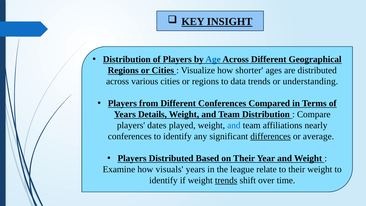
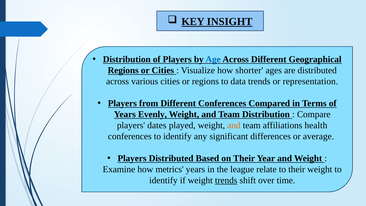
understanding: understanding -> representation (310, 81)
Details: Details -> Evenly (152, 114)
and colour: blue -> orange (234, 125)
nearly: nearly -> health (316, 125)
differences underline: present -> none (271, 136)
visuals: visuals -> metrics (170, 169)
